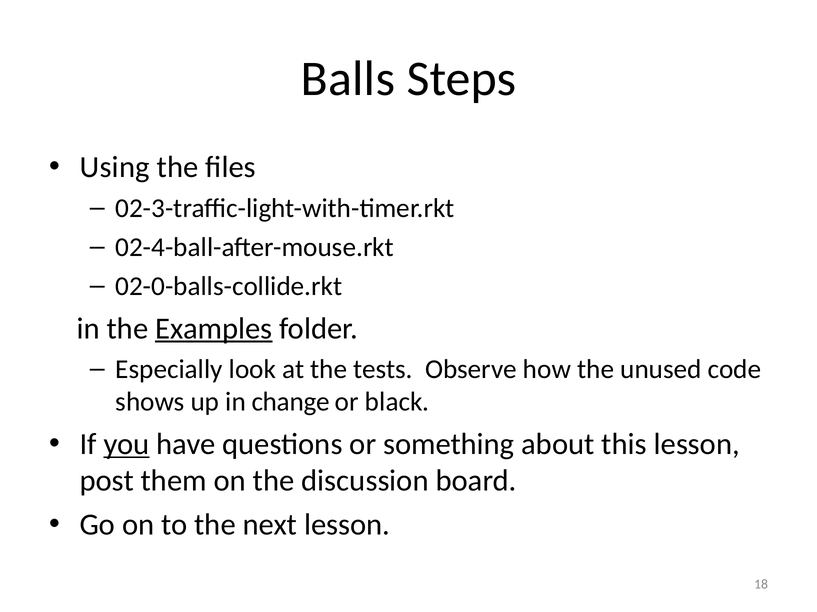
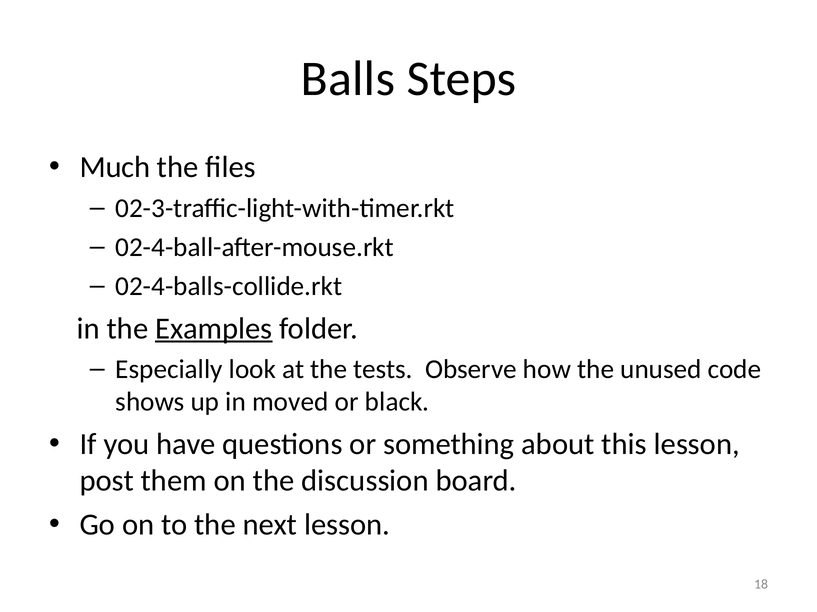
Using: Using -> Much (115, 168)
02-0-balls-collide.rkt: 02-0-balls-collide.rkt -> 02-4-balls-collide.rkt (229, 287)
change: change -> moved (290, 402)
you underline: present -> none (127, 445)
